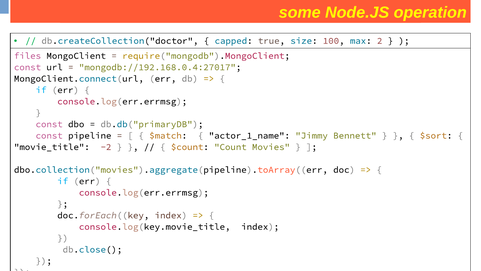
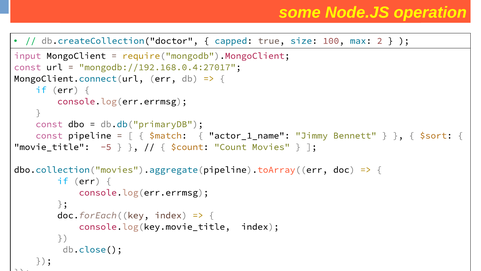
files: files -> input (28, 56)
-2: -2 -> -5 (106, 147)
